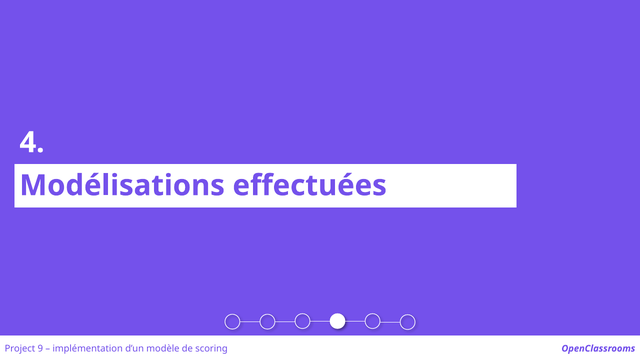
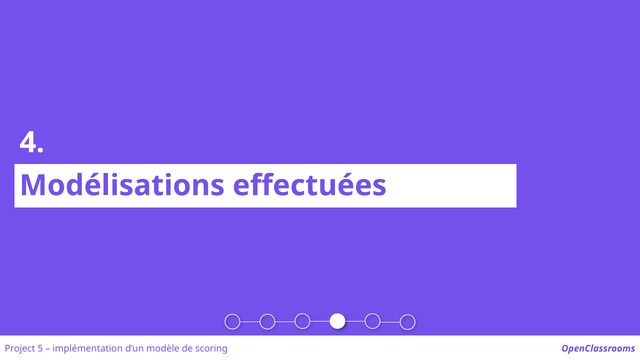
9: 9 -> 5 (40, 349)
